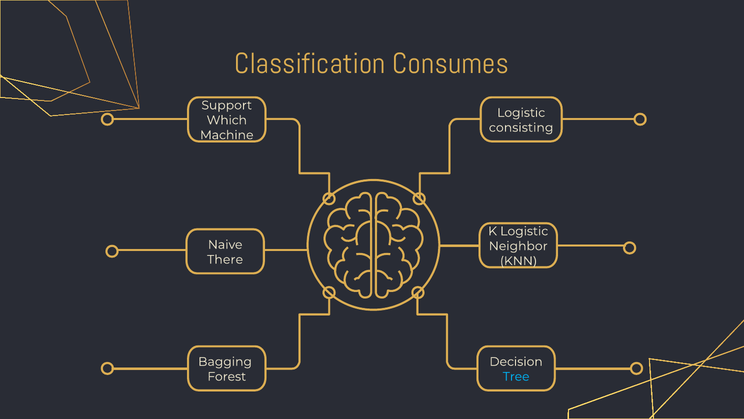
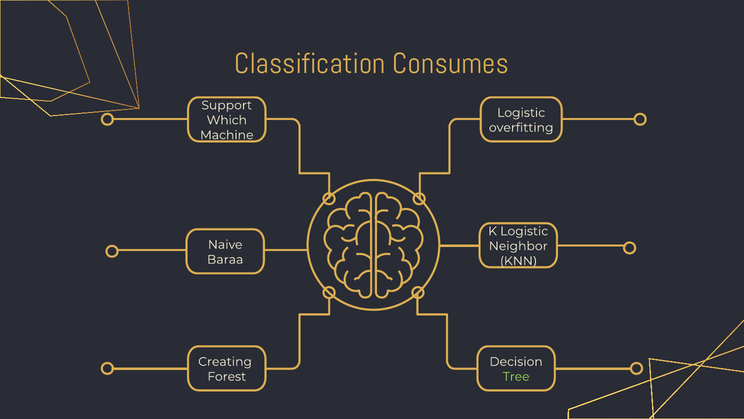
consisting: consisting -> overfitting (521, 127)
There: There -> Baraa (225, 259)
Bagging: Bagging -> Creating (225, 361)
Tree colour: light blue -> light green (516, 376)
